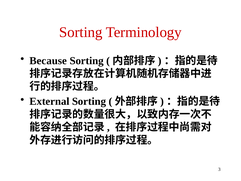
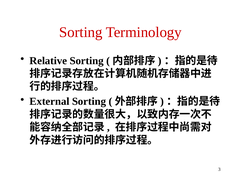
Because: Because -> Relative (48, 61)
